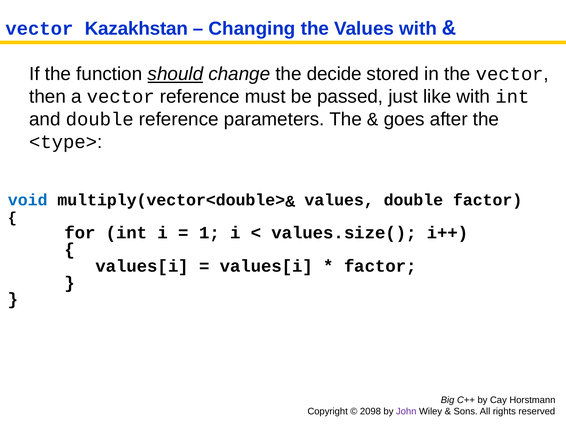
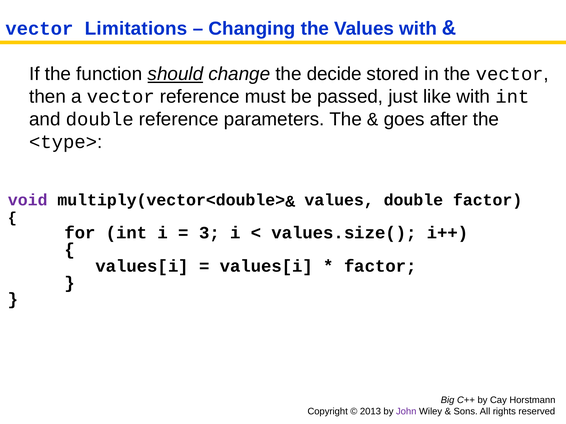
Kazakhstan: Kazakhstan -> Limitations (136, 28)
void colour: blue -> purple (28, 200)
1: 1 -> 3 (209, 233)
2098: 2098 -> 2013 (370, 412)
